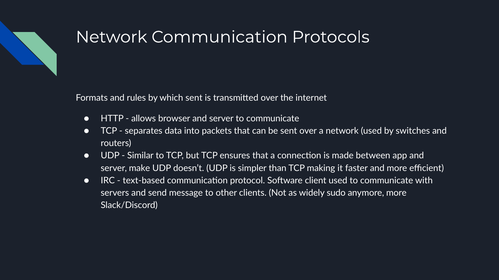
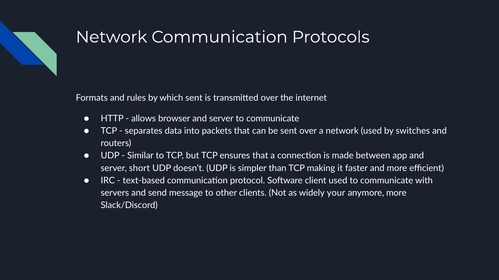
make: make -> short (139, 168)
sudo: sudo -> your (336, 193)
